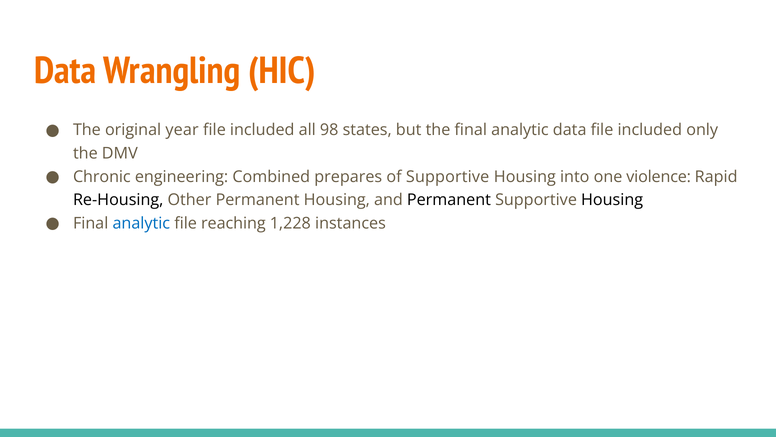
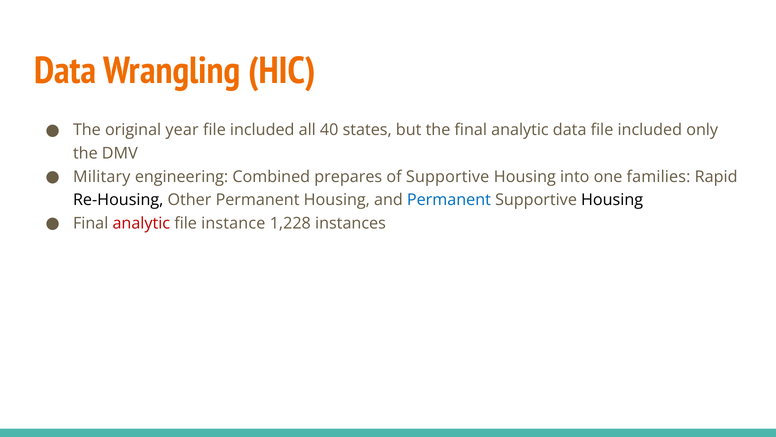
98: 98 -> 40 (329, 130)
Chronic: Chronic -> Military (102, 177)
violence: violence -> families (659, 177)
Permanent colour: black -> blue (449, 200)
analytic colour: blue -> red (141, 223)
reaching: reaching -> instance (233, 223)
